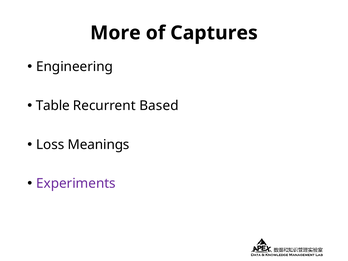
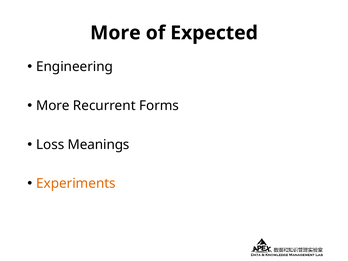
Captures: Captures -> Expected (214, 33)
Table: Table -> More (53, 106)
Based: Based -> Forms (159, 106)
Experiments colour: purple -> orange (76, 183)
